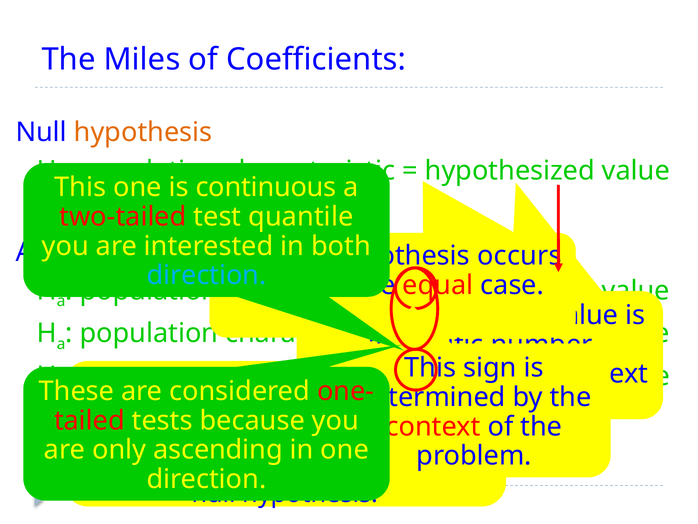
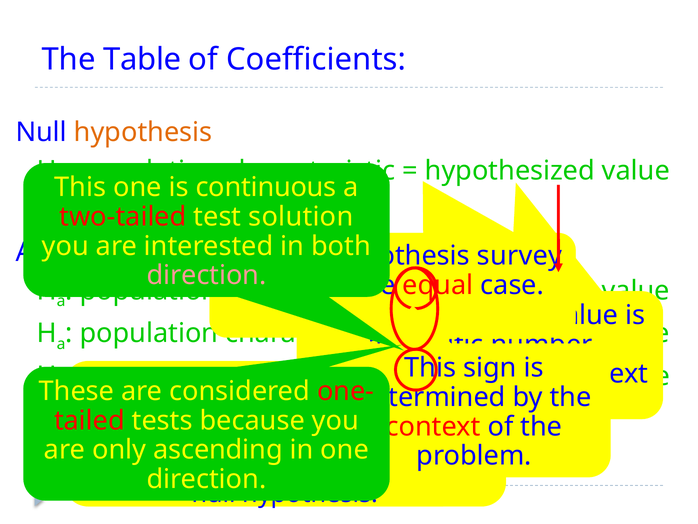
Miles: Miles -> Table (142, 59)
quantile: quantile -> solution (301, 217)
occurs: occurs -> survey (520, 256)
direction colour: light blue -> pink (207, 275)
